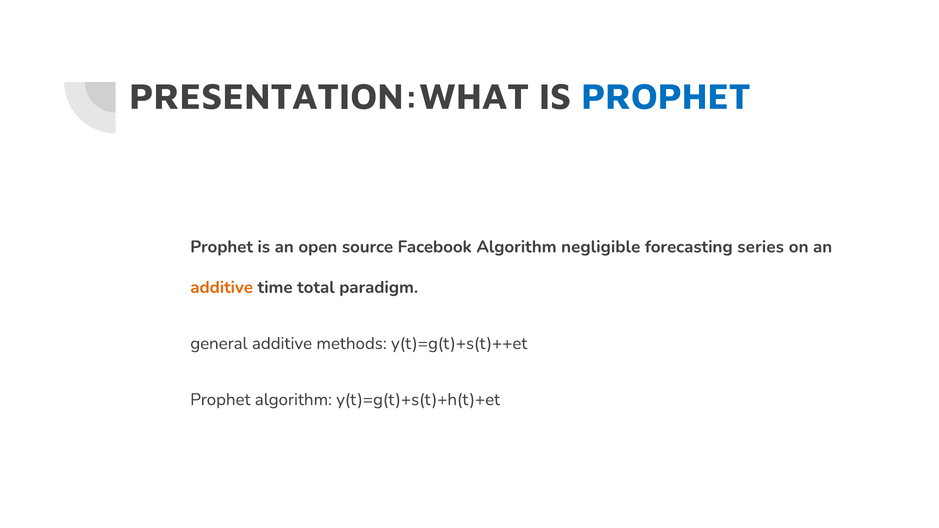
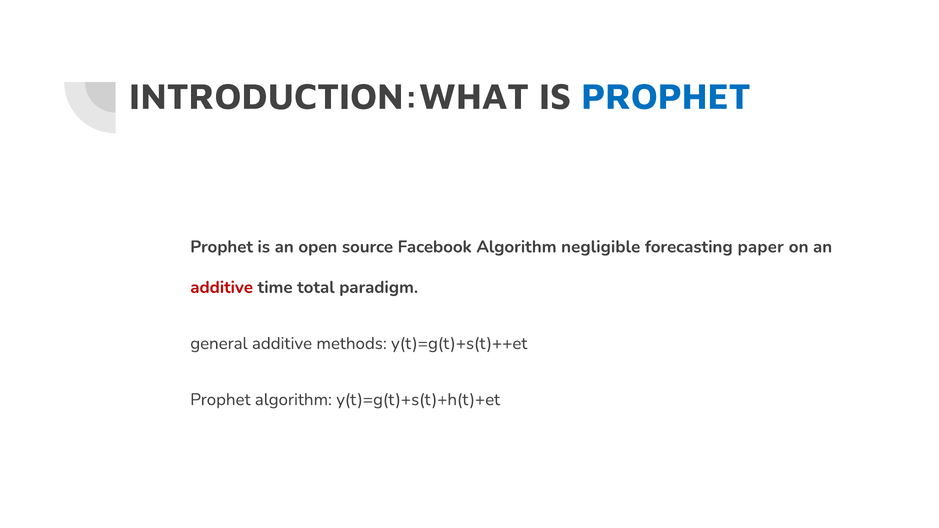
PRESENTATION:WHAT: PRESENTATION:WHAT -> INTRODUCTION:WHAT (329, 97)
series: series -> paper (761, 247)
additive colour: orange -> red (222, 287)
